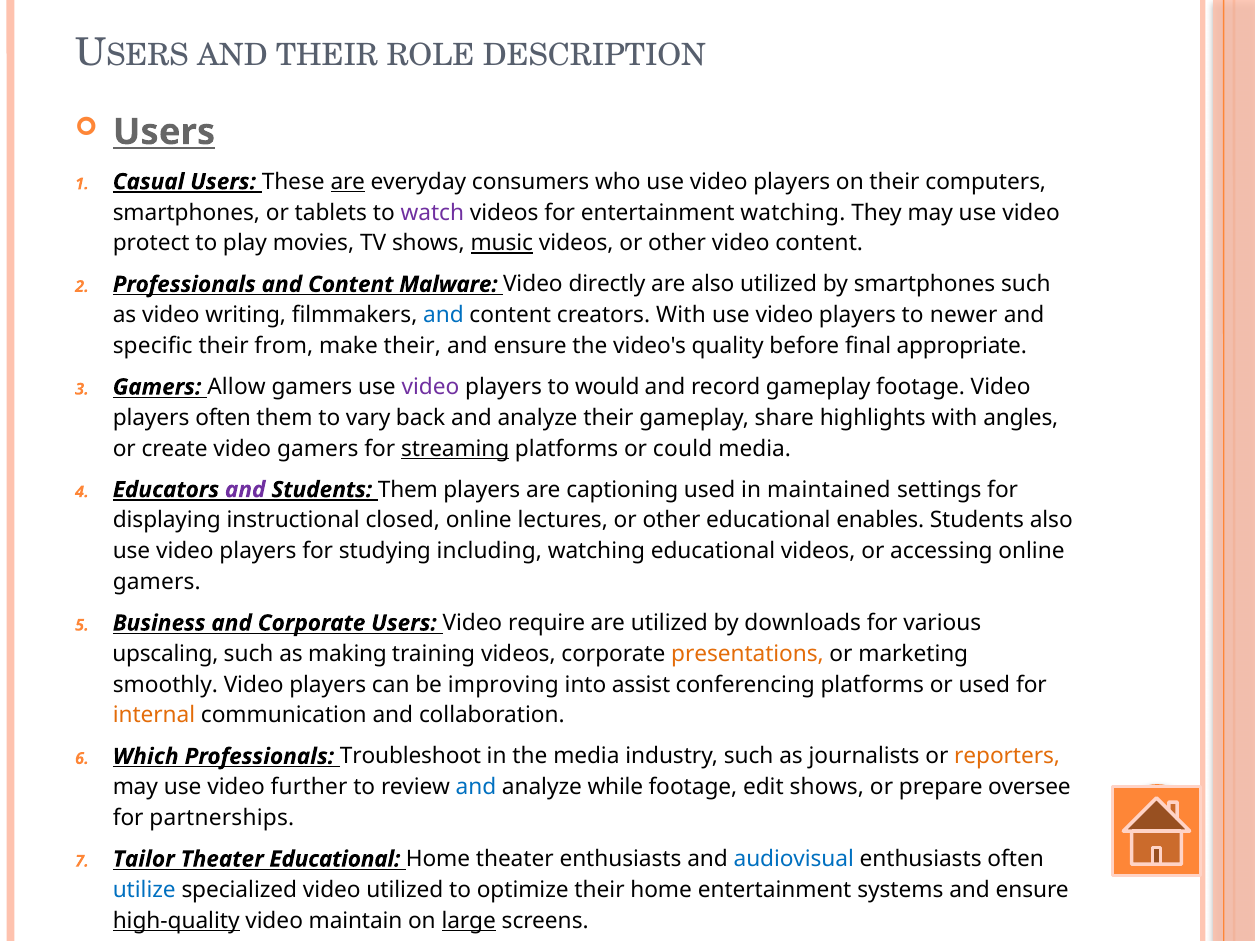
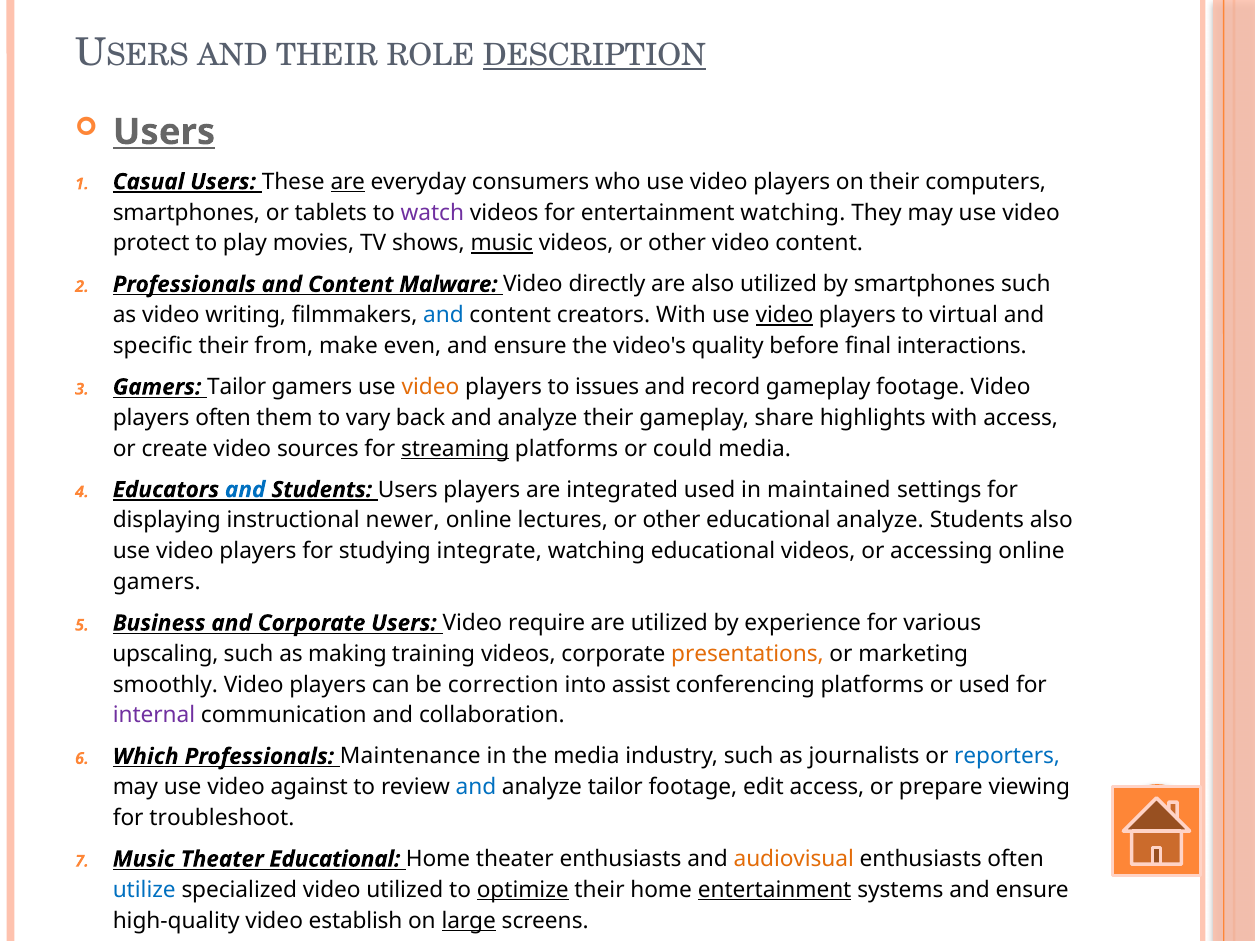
DESCRIPTION underline: none -> present (595, 56)
video underline: none -> present (784, 315)
newer: newer -> virtual (964, 315)
make their: their -> even (412, 346)
appropriate: appropriate -> interactions (962, 346)
Gamers Allow: Allow -> Tailor (237, 387)
video colour: purple -> orange (430, 387)
would: would -> issues (607, 387)
with angles: angles -> access (1021, 418)
video gamers: gamers -> sources (318, 449)
and colour: purple -> blue (245, 490)
Students Them: Them -> Users (408, 490)
captioning: captioning -> integrated (622, 490)
closed: closed -> newer (403, 521)
educational enables: enables -> analyze (880, 521)
including: including -> integrate (489, 551)
downloads: downloads -> experience (803, 623)
improving: improving -> correction (503, 685)
internal colour: orange -> purple (154, 715)
Troubleshoot: Troubleshoot -> Maintenance (410, 757)
reporters colour: orange -> blue (1007, 757)
further: further -> against (309, 787)
analyze while: while -> tailor (615, 787)
edit shows: shows -> access (827, 787)
oversee: oversee -> viewing (1029, 787)
partnerships: partnerships -> troubleshoot (222, 818)
Tailor: Tailor -> Music (144, 859)
audiovisual colour: blue -> orange (794, 859)
optimize underline: none -> present (523, 890)
entertainment underline: none -> present (775, 890)
high-quality underline: present -> none (176, 921)
maintain: maintain -> establish (356, 921)
